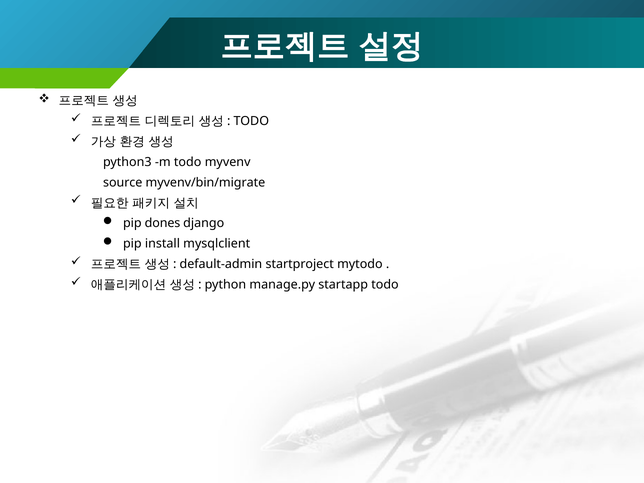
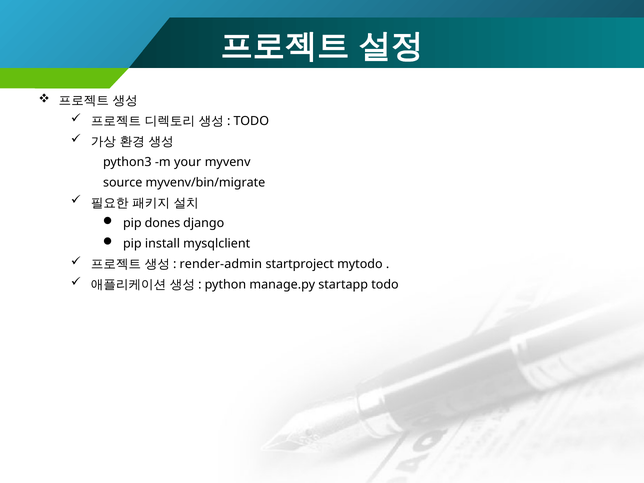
m todo: todo -> your (188, 162)
default-admin: default-admin -> render-admin (221, 264)
